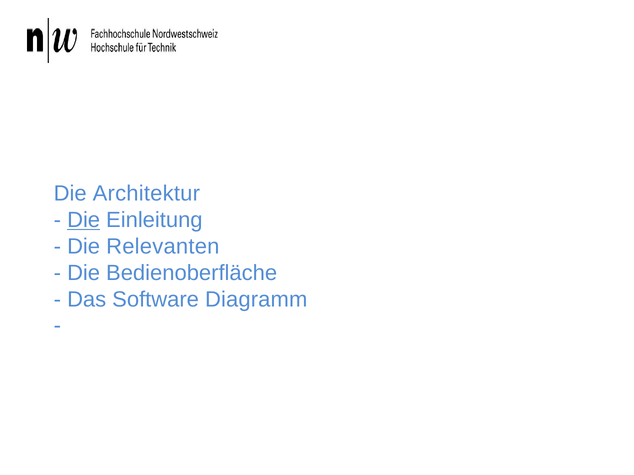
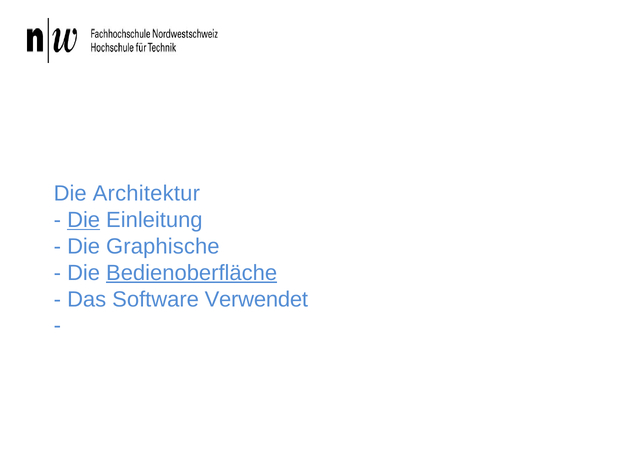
Relevanten: Relevanten -> Graphische (163, 247)
Bedienoberfläche underline: none -> present (192, 273)
Diagramm: Diagramm -> Verwendet (256, 300)
